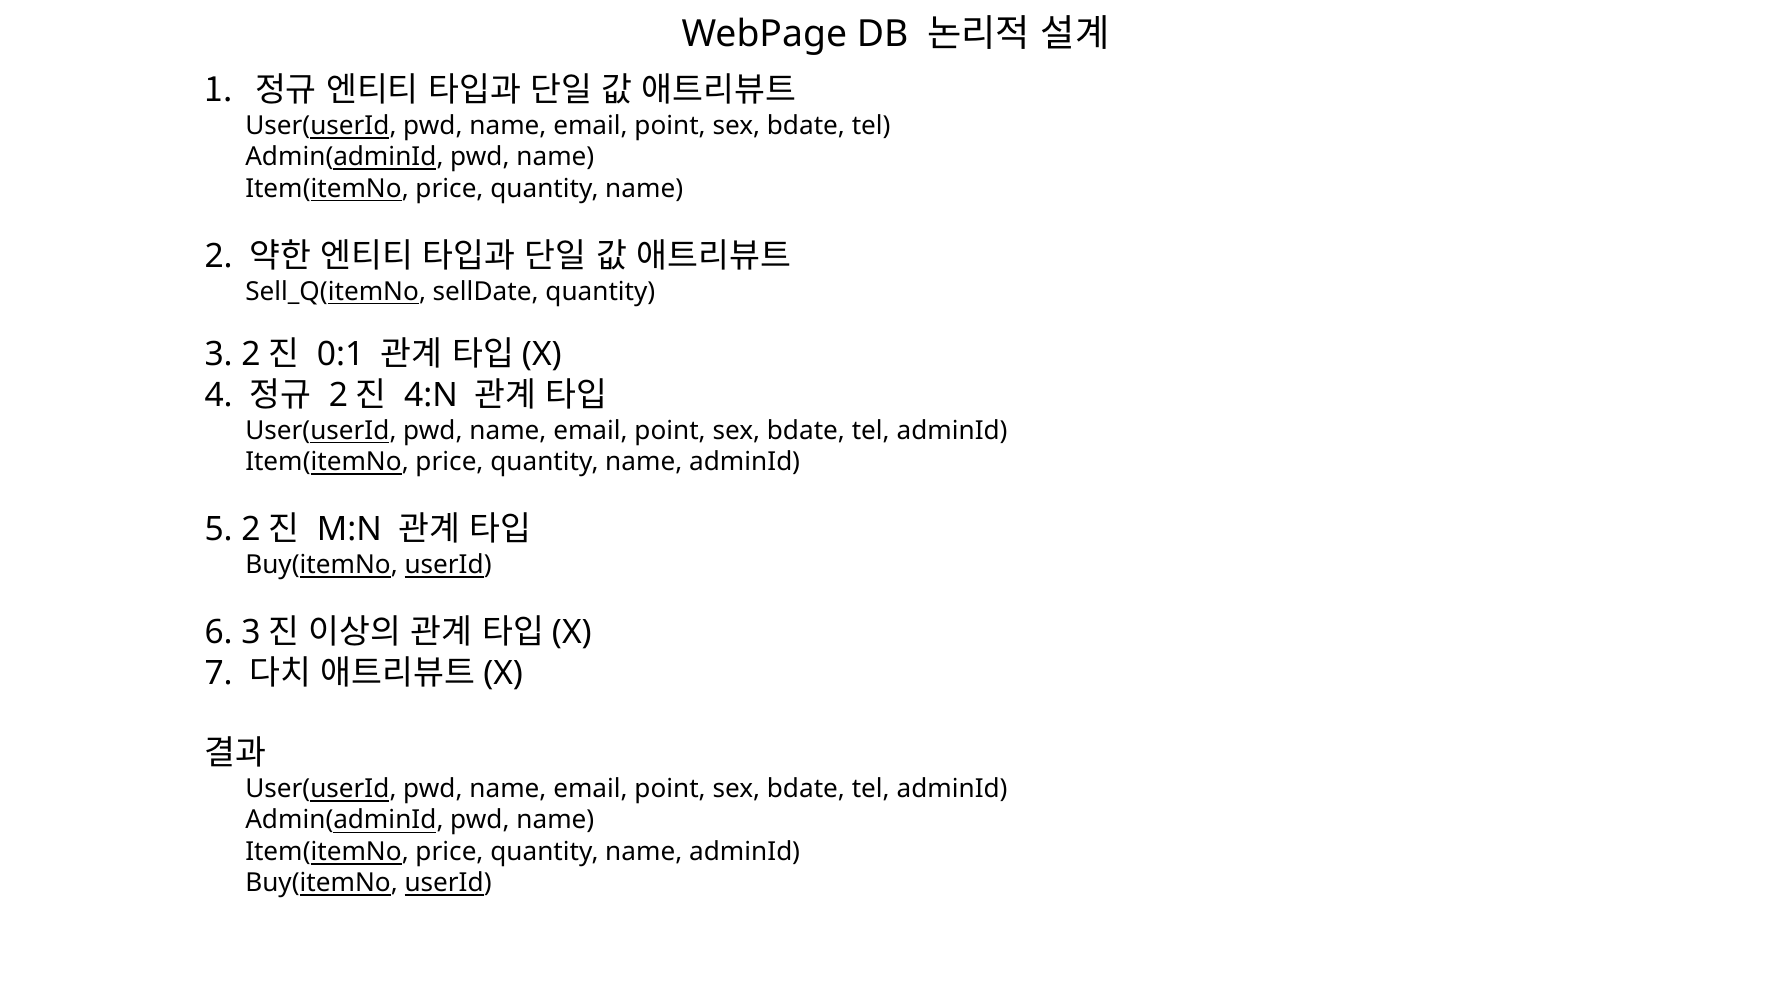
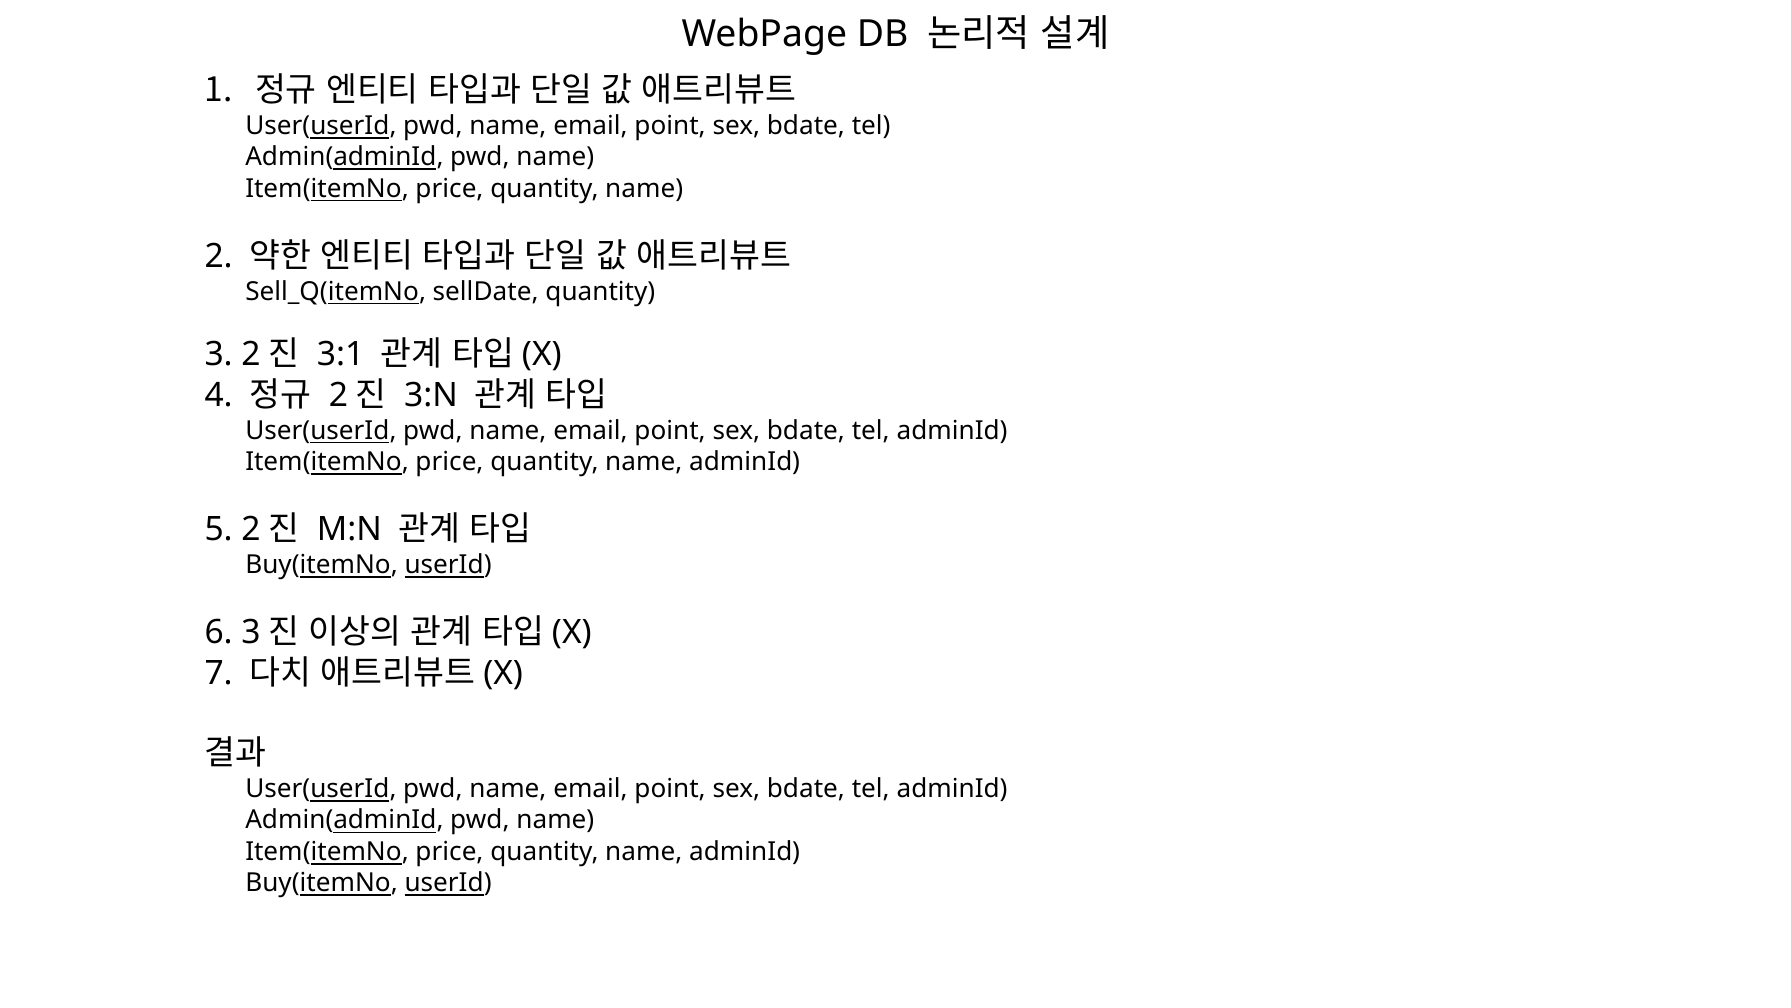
0:1: 0:1 -> 3:1 (341, 355)
4:N: 4:N -> 3:N (431, 395)
